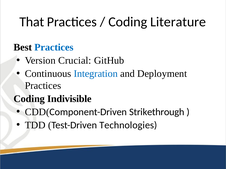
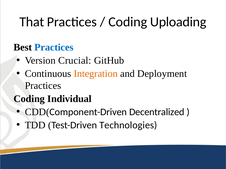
Literature: Literature -> Uploading (178, 22)
Integration colour: blue -> orange (96, 74)
Indivisible: Indivisible -> Individual (69, 99)
Strikethrough: Strikethrough -> Decentralized (157, 112)
